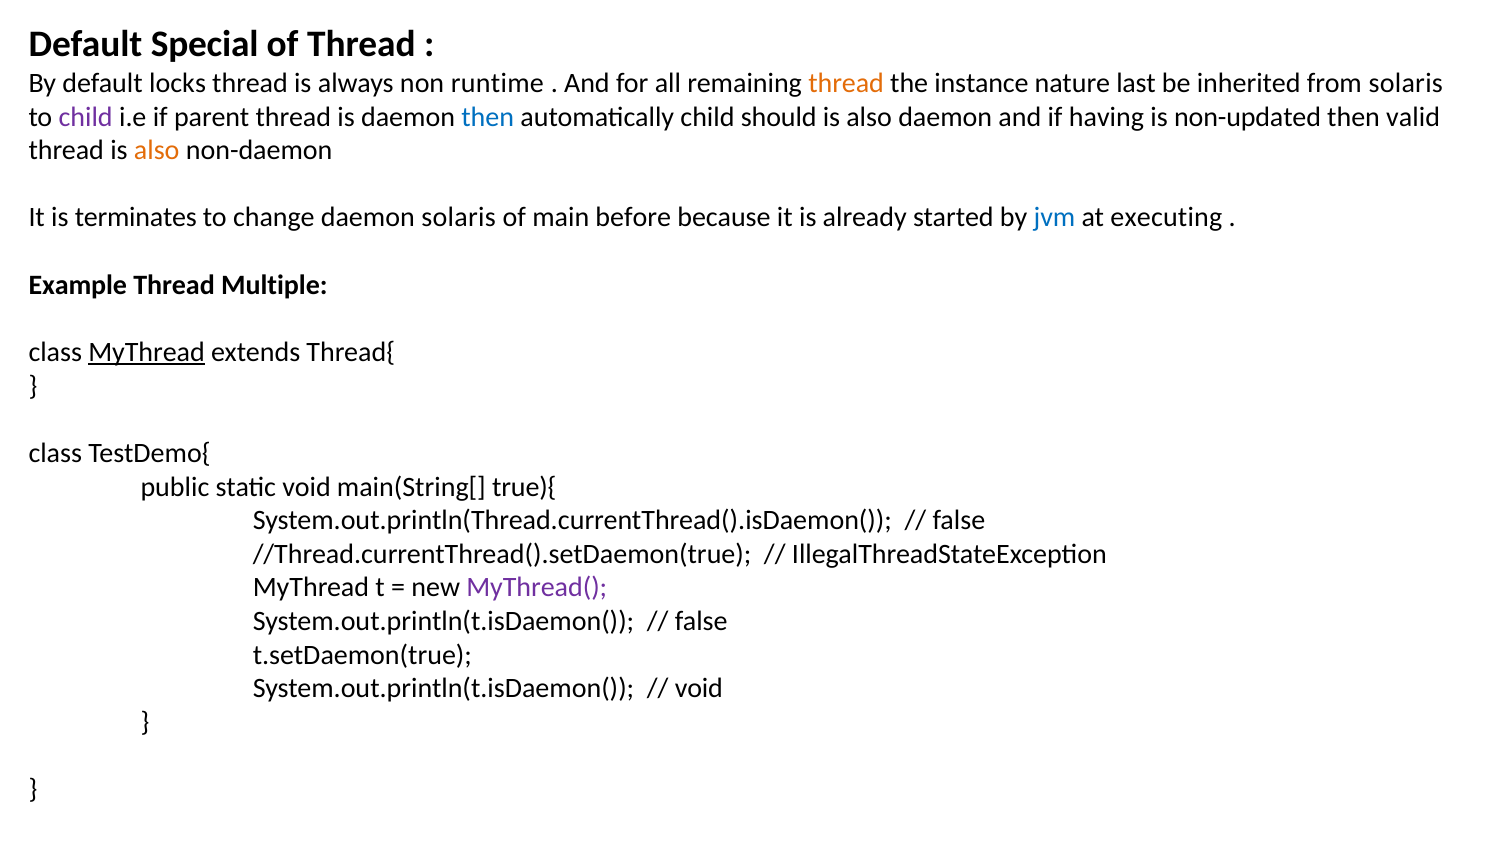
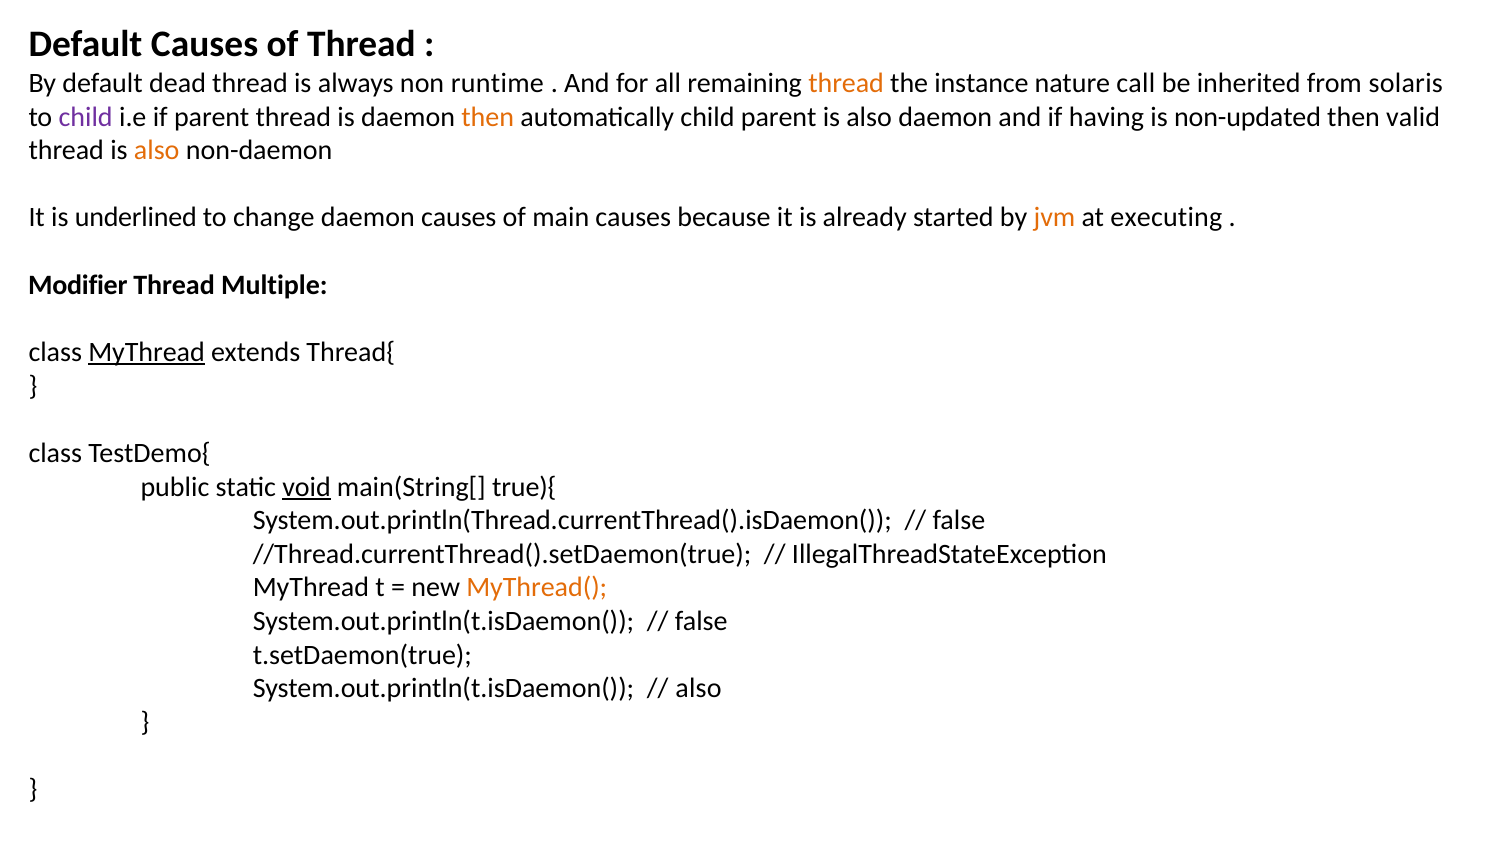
Default Special: Special -> Causes (205, 45)
locks: locks -> dead (178, 83)
last: last -> call (1136, 83)
then colour: blue -> orange (488, 117)
child should: should -> parent (779, 117)
terminates: terminates -> underlined (136, 218)
daemon solaris: solaris -> causes (459, 218)
main before: before -> causes (633, 218)
jvm colour: blue -> orange (1054, 218)
Example: Example -> Modifier (78, 285)
void underline: none -> present (307, 487)
MyThread( colour: purple -> orange (537, 588)
void: void -> also (699, 689)
